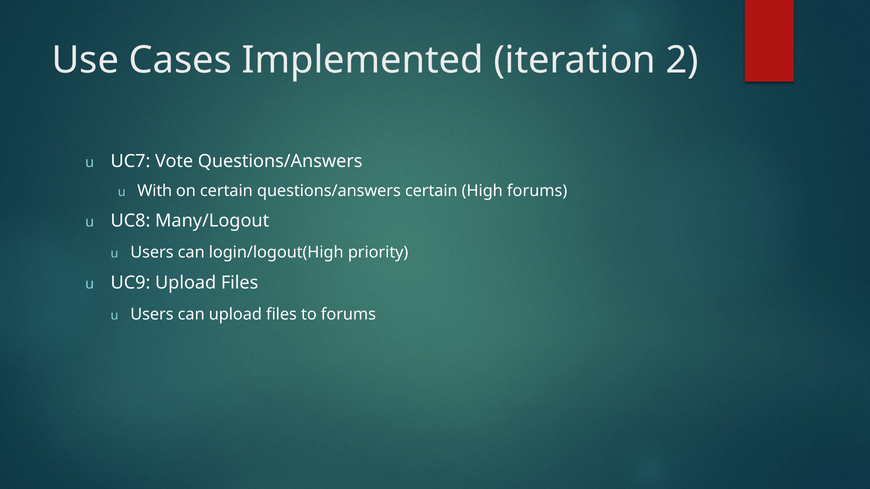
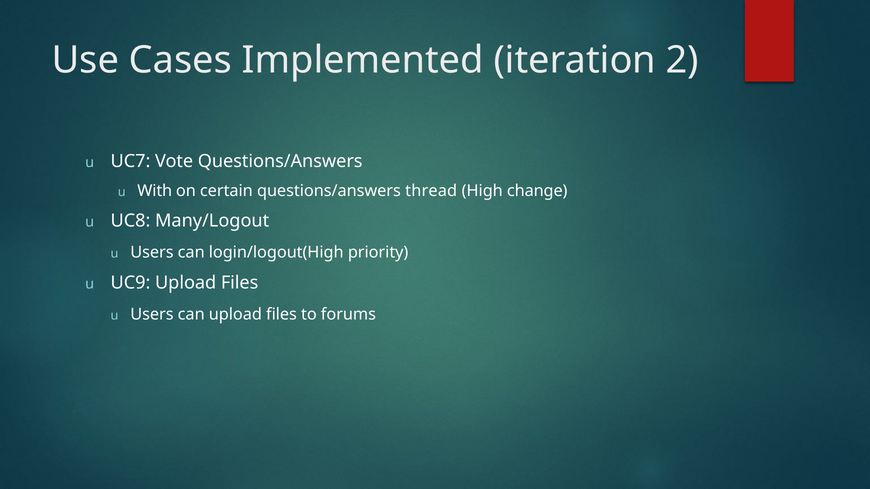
questions/answers certain: certain -> thread (431, 191)
High forums: forums -> change (537, 191)
